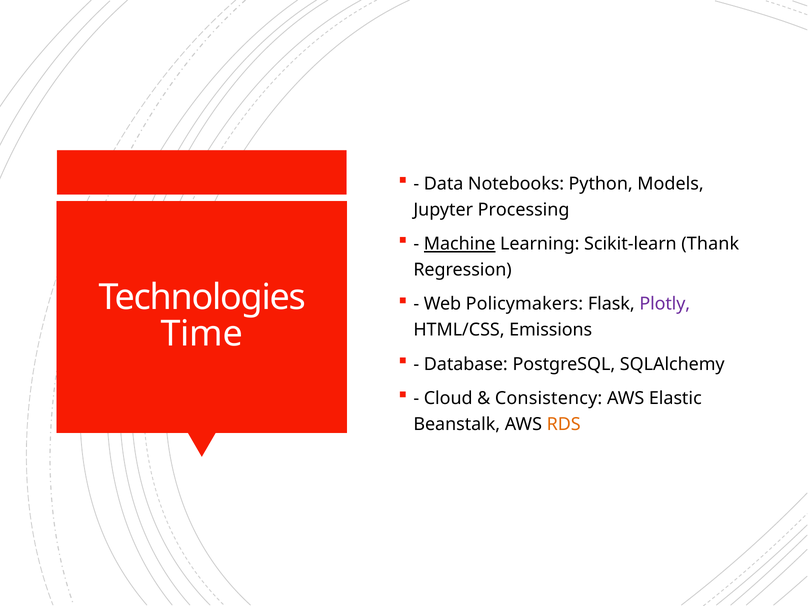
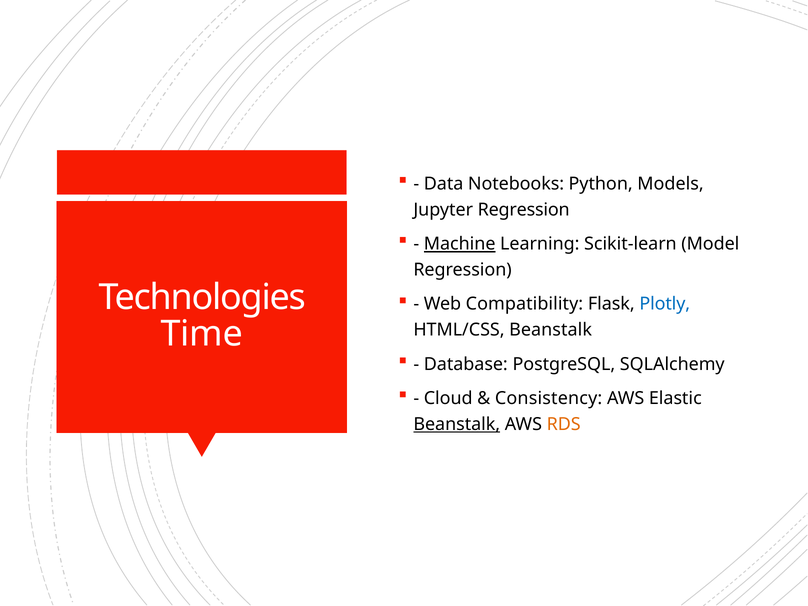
Jupyter Processing: Processing -> Regression (524, 210)
Thank: Thank -> Model (710, 244)
Policymakers: Policymakers -> Compatibility (524, 304)
Plotly colour: purple -> blue (665, 304)
HTML/CSS Emissions: Emissions -> Beanstalk (551, 330)
Beanstalk underline: none -> present (457, 424)
